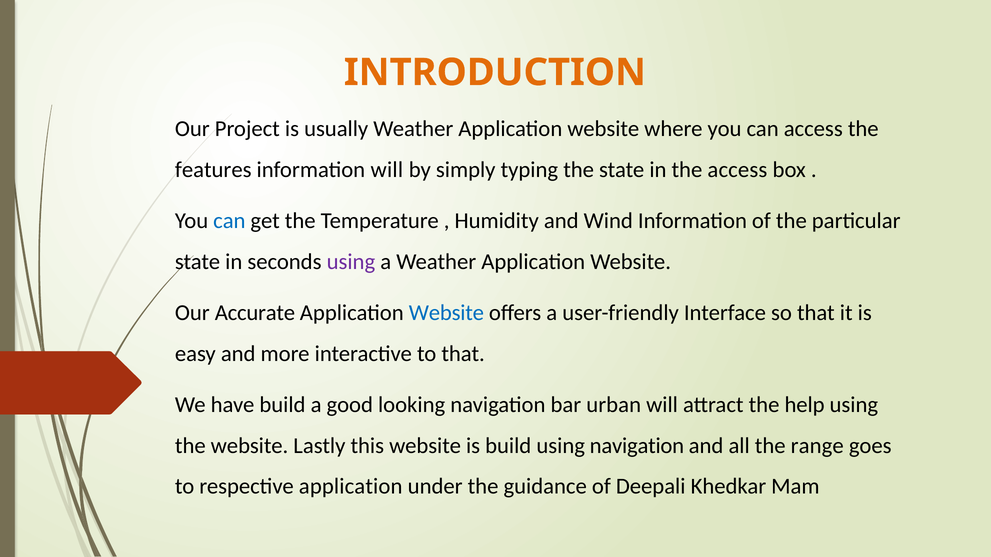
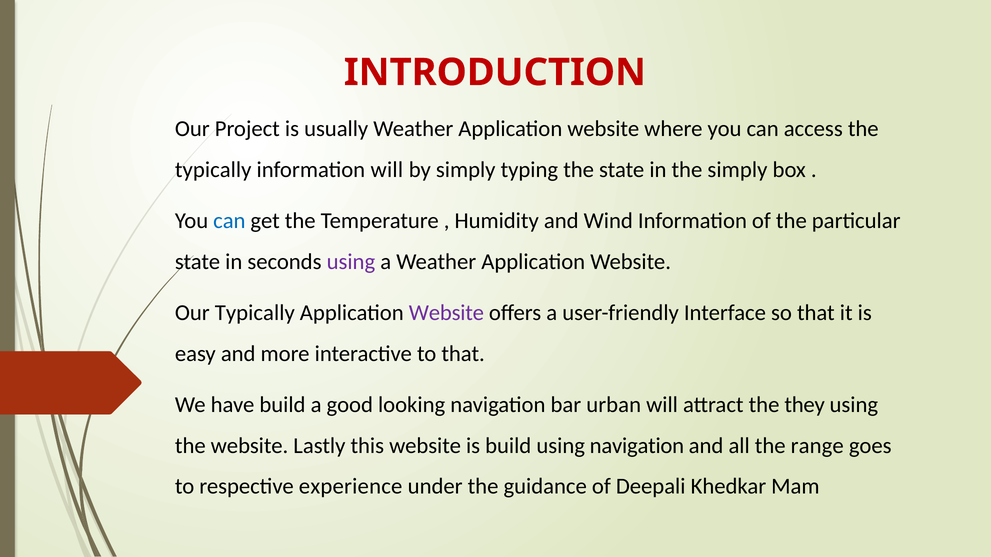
INTRODUCTION colour: orange -> red (495, 73)
features: features -> typically (213, 170)
the access: access -> simply (737, 170)
Our Accurate: Accurate -> Typically (255, 313)
Website colour: blue -> purple (446, 313)
help: help -> they (805, 405)
respective application: application -> experience (351, 487)
